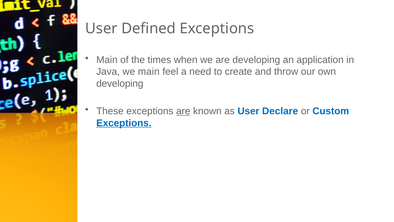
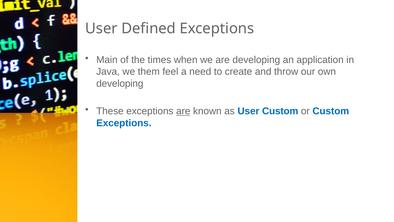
we main: main -> them (149, 72)
User Declare: Declare -> Custom (280, 111)
Exceptions underline: present -> none (124, 123)
